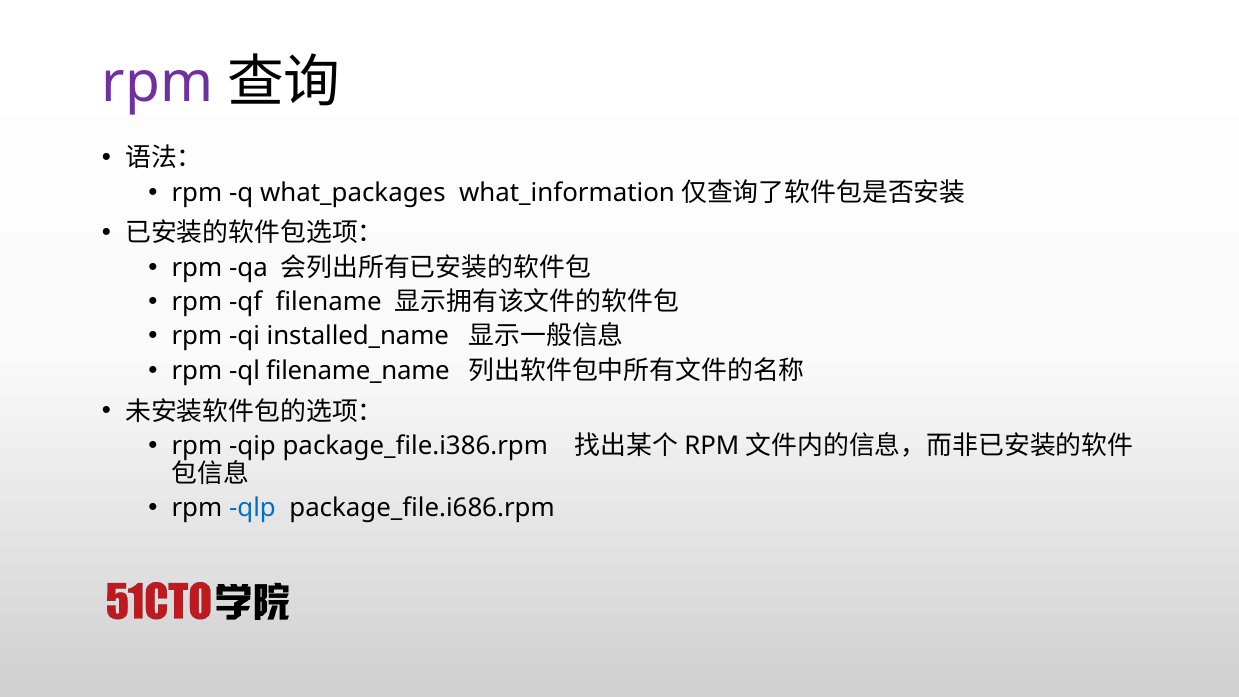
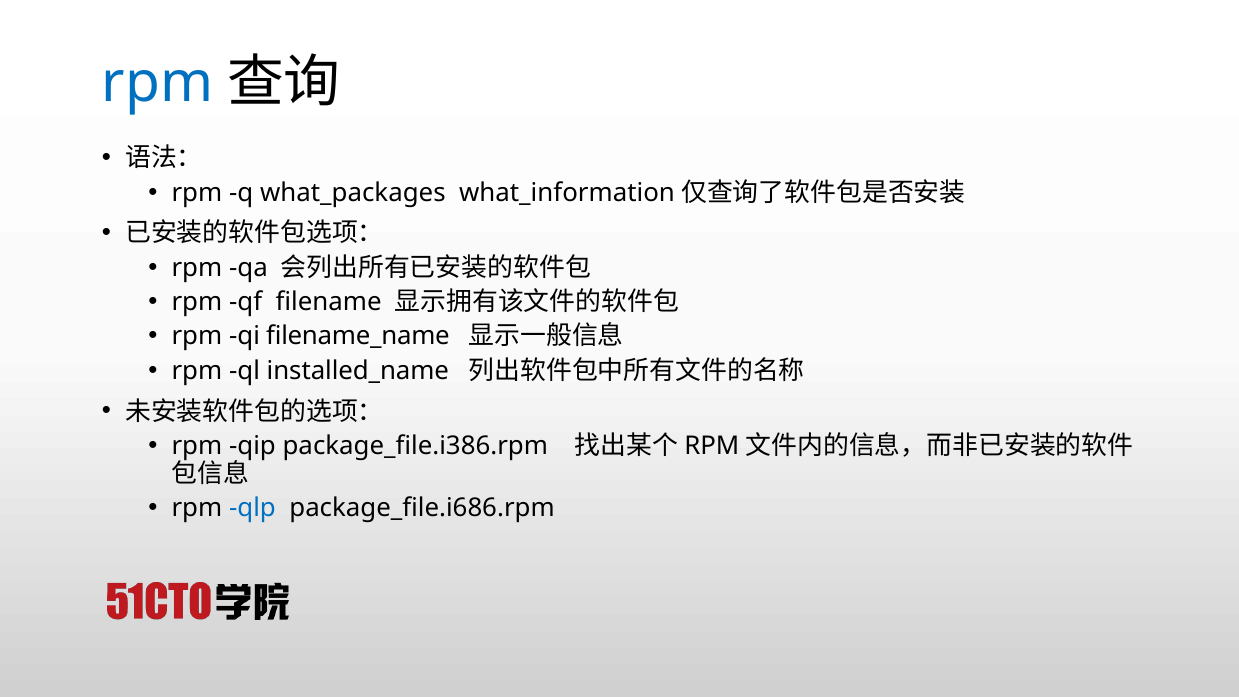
rpm colour: purple -> blue (158, 83)
installed_name: installed_name -> filename_name (358, 336)
filename_name: filename_name -> installed_name (358, 371)
